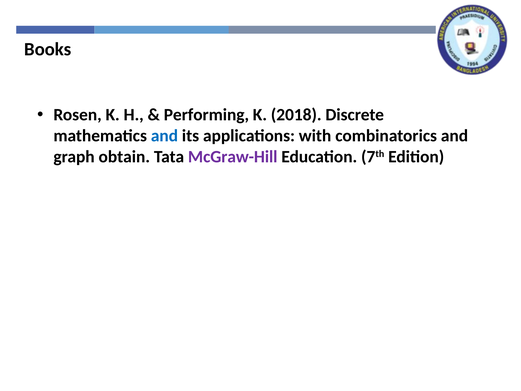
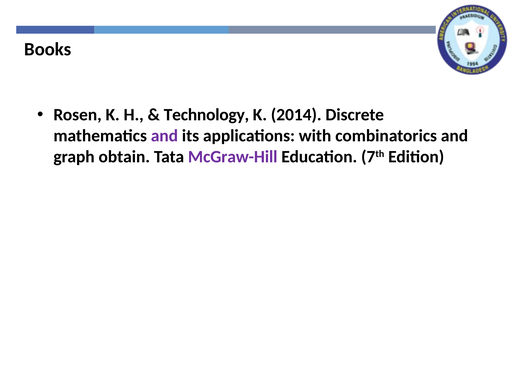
Performing: Performing -> Technology (206, 115)
2018: 2018 -> 2014 (296, 115)
and colour: blue -> purple (164, 136)
